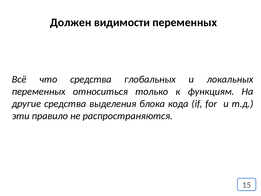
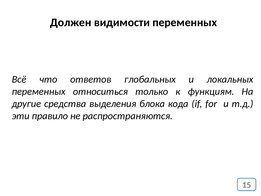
что средства: средства -> ответов (91, 79)
